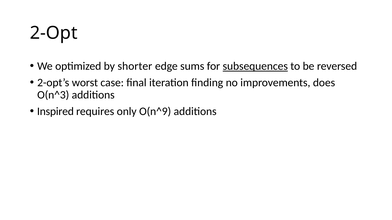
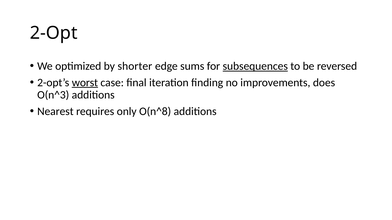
worst underline: none -> present (85, 83)
Inspired: Inspired -> Nearest (55, 111)
O(n^9: O(n^9 -> O(n^8 (155, 111)
